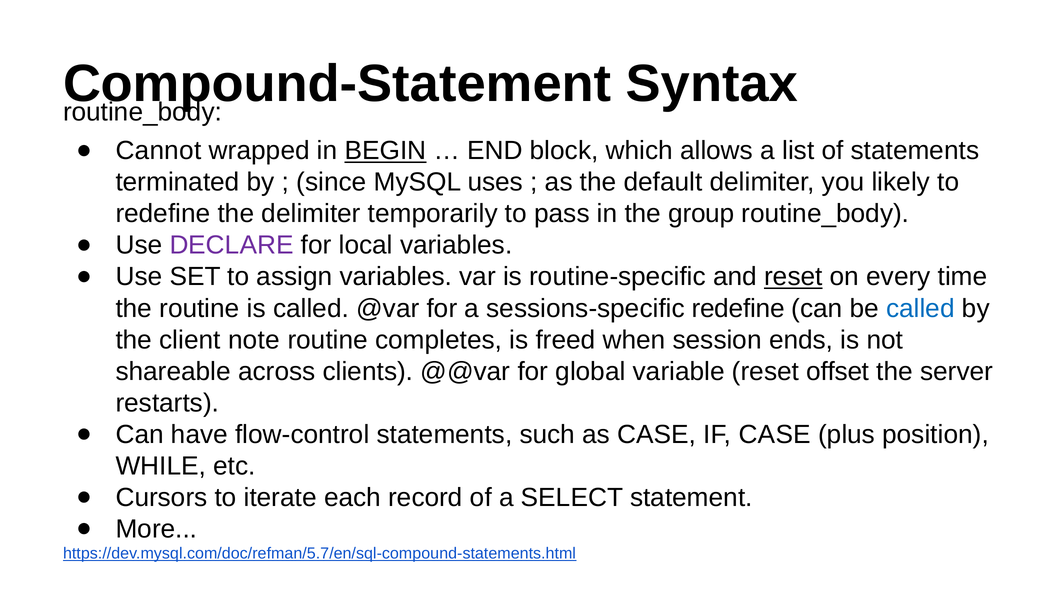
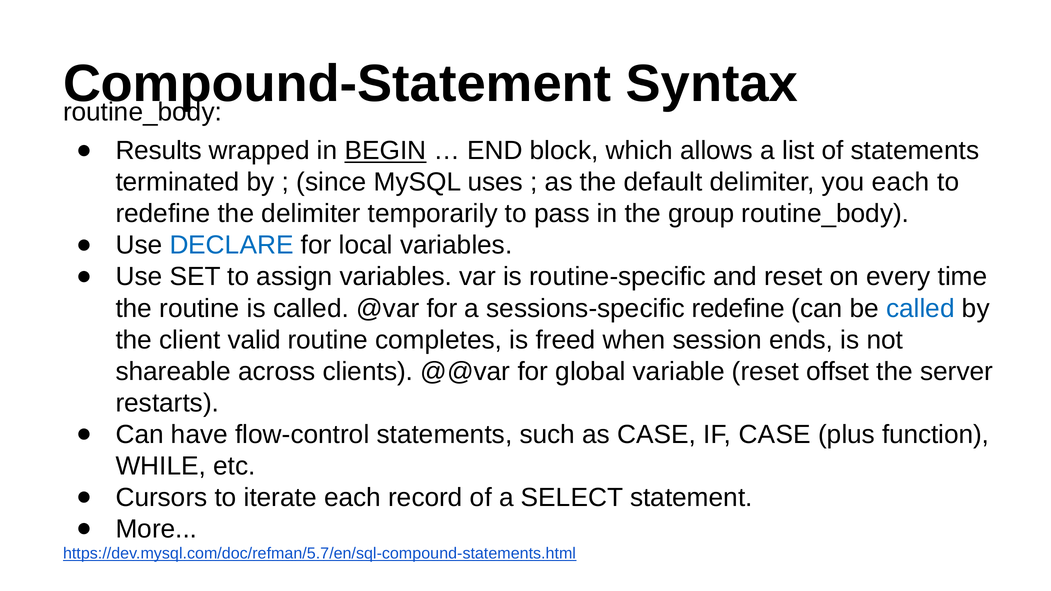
Cannot: Cannot -> Results (159, 151)
you likely: likely -> each (901, 182)
DECLARE colour: purple -> blue (232, 245)
reset underline: present -> none (793, 277)
note: note -> valid (254, 340)
position: position -> function (936, 435)
